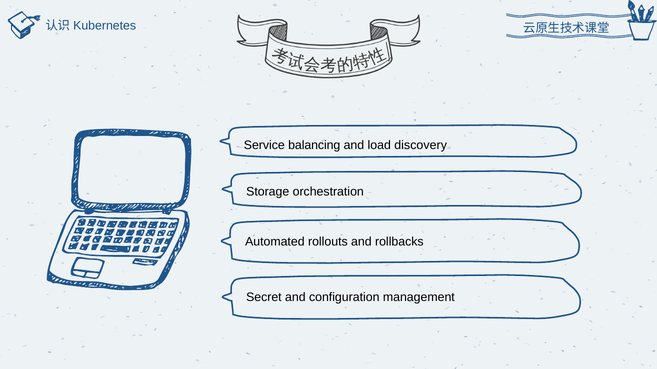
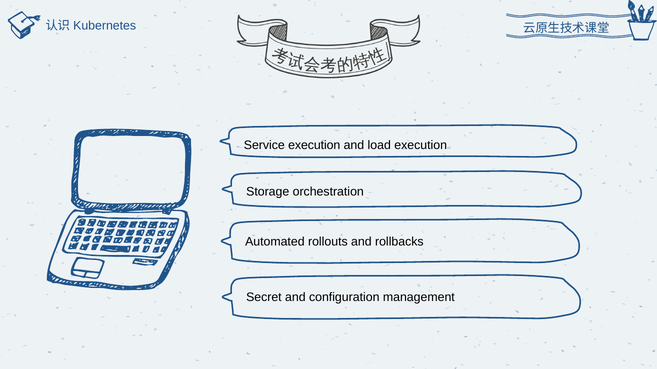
Service balancing: balancing -> execution (314, 145)
load discovery: discovery -> execution (421, 145)
